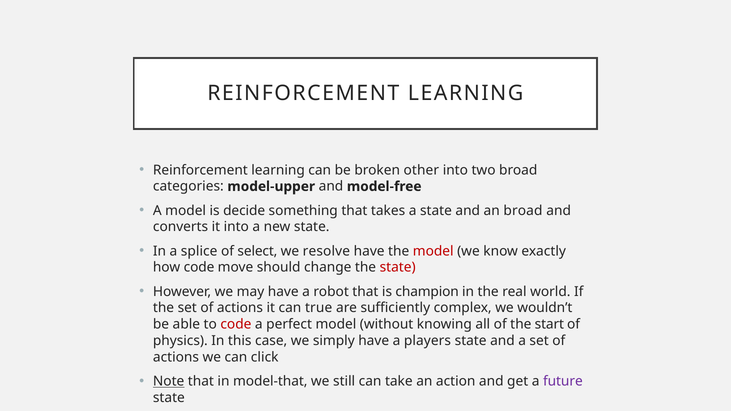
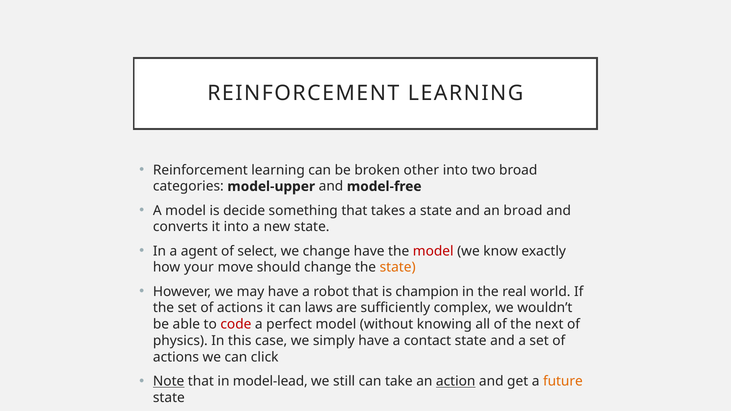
splice: splice -> agent (199, 251)
we resolve: resolve -> change (326, 251)
how code: code -> your (199, 268)
state colour: red -> orange (398, 268)
true: true -> laws (319, 308)
start: start -> next (549, 325)
players: players -> contact (428, 341)
model-that: model-that -> model-lead (270, 381)
action underline: none -> present (456, 381)
future colour: purple -> orange (563, 381)
